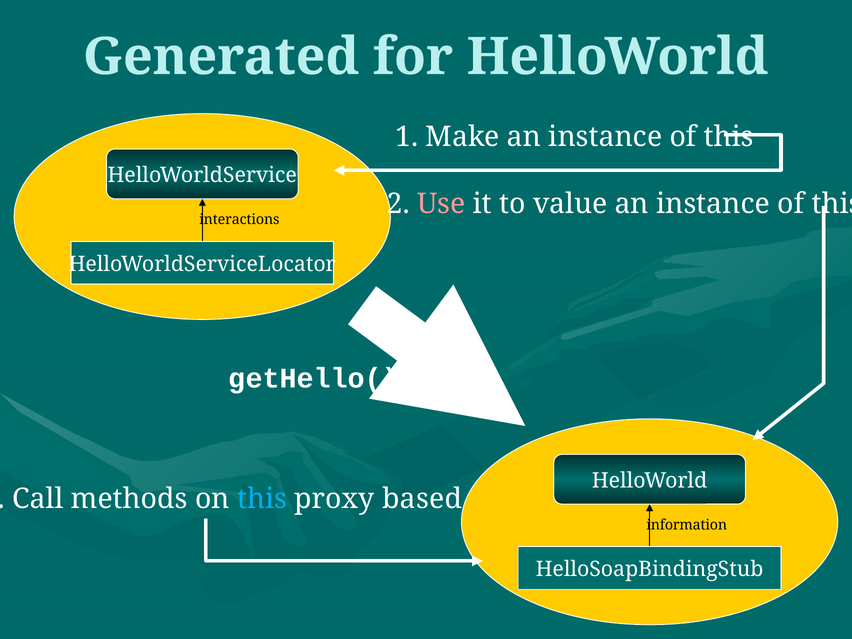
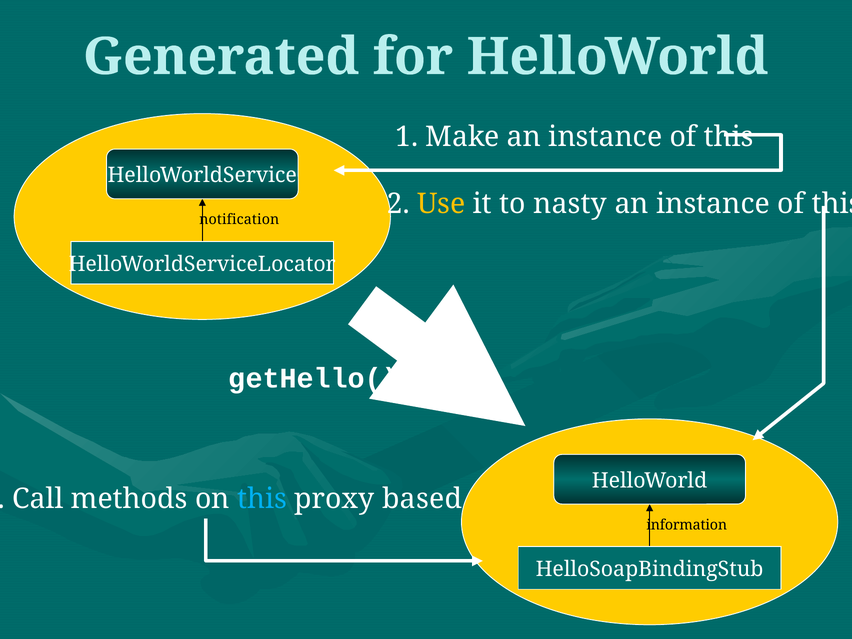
Use colour: pink -> yellow (441, 204)
value: value -> nasty (570, 204)
interactions: interactions -> notification (239, 220)
